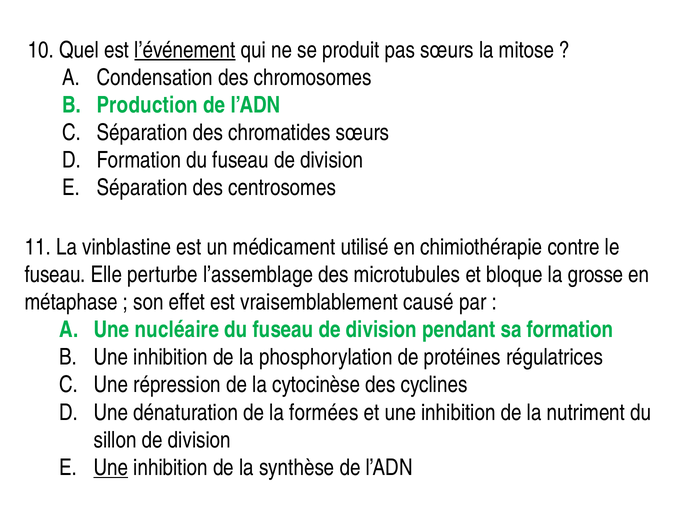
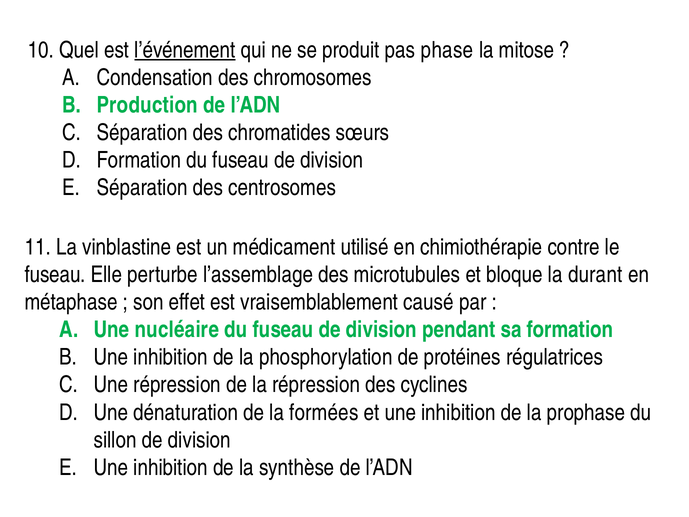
pas sœurs: sœurs -> phase (447, 50)
grosse: grosse -> durant (595, 274)
la cytocinèse: cytocinèse -> répression (316, 385)
nutriment: nutriment -> prophase (586, 412)
Une underline: present -> none (111, 467)
